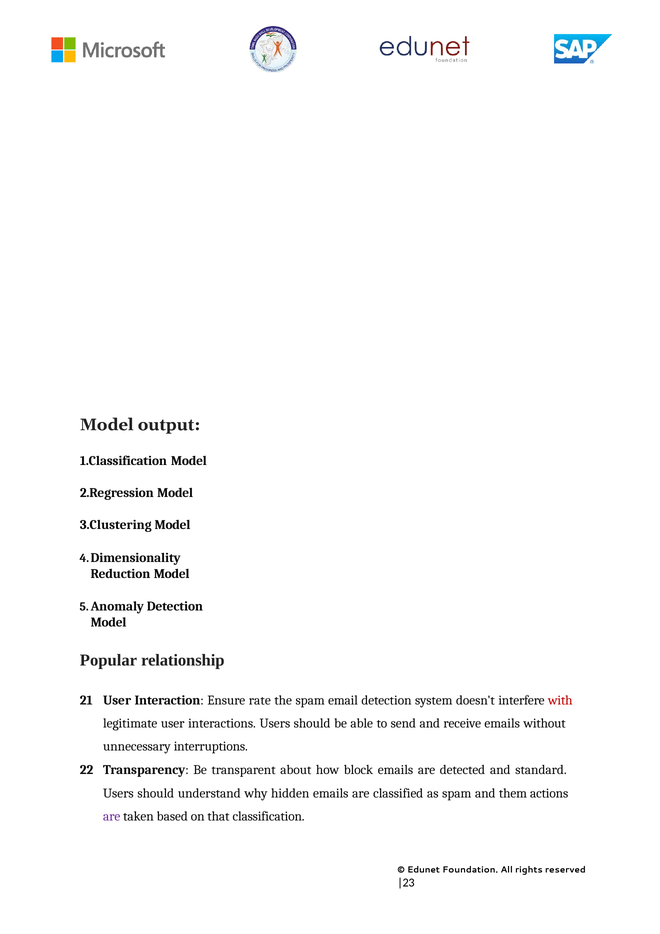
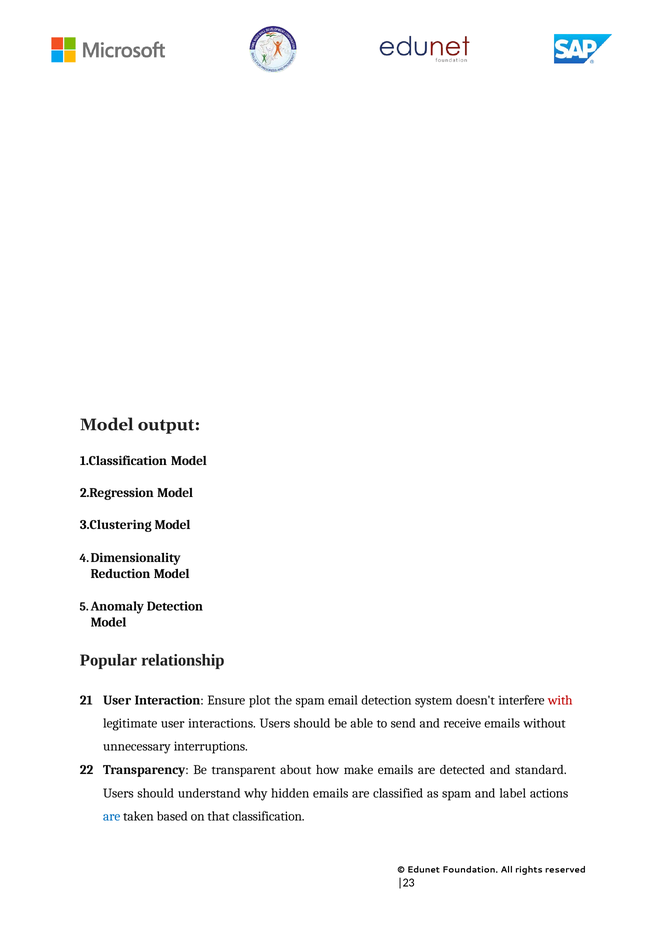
rate: rate -> plot (260, 700)
block: block -> make (359, 770)
them: them -> label (513, 793)
are colour: purple -> blue (112, 817)
